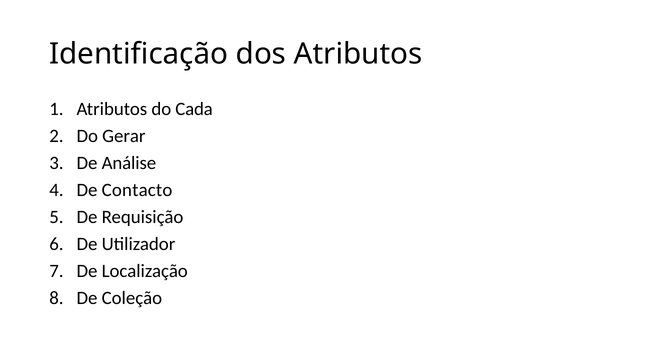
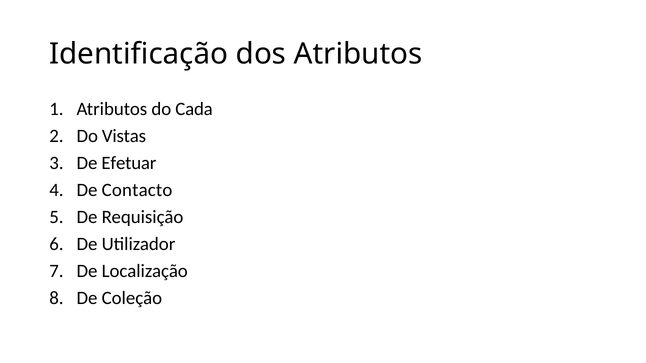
Gerar: Gerar -> Vistas (124, 136)
Análise: Análise -> Efetuar (129, 163)
